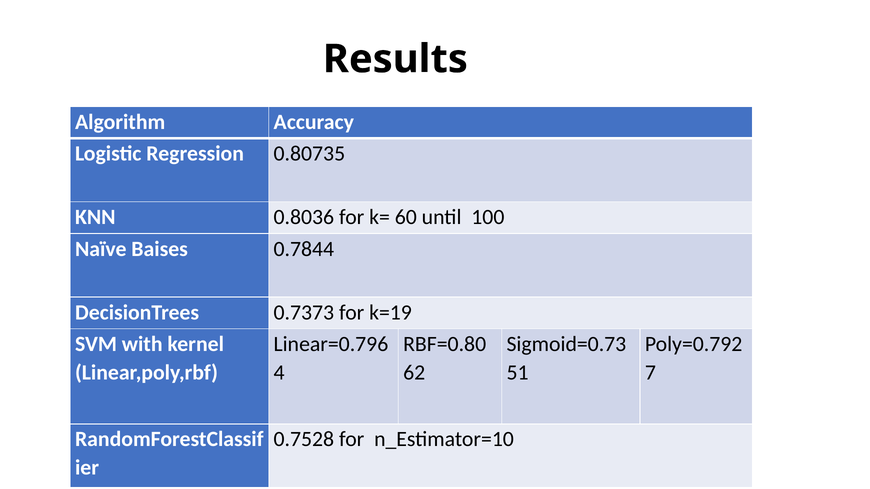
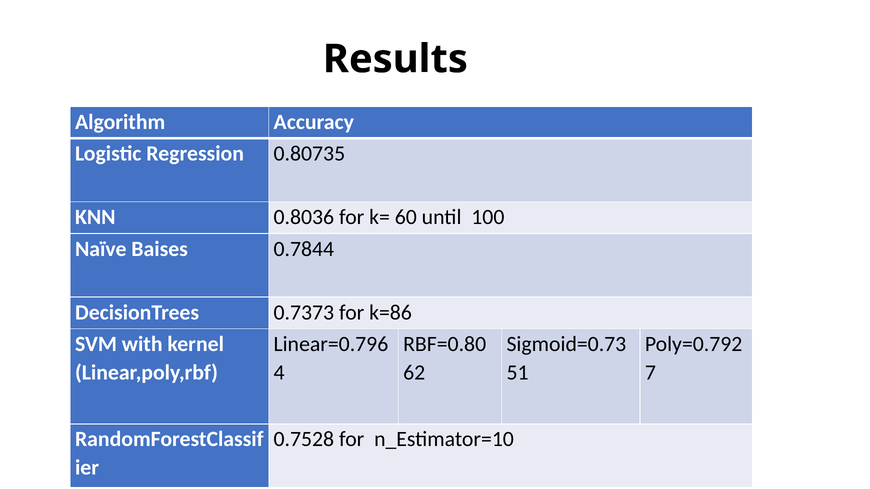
k=19: k=19 -> k=86 (391, 313)
